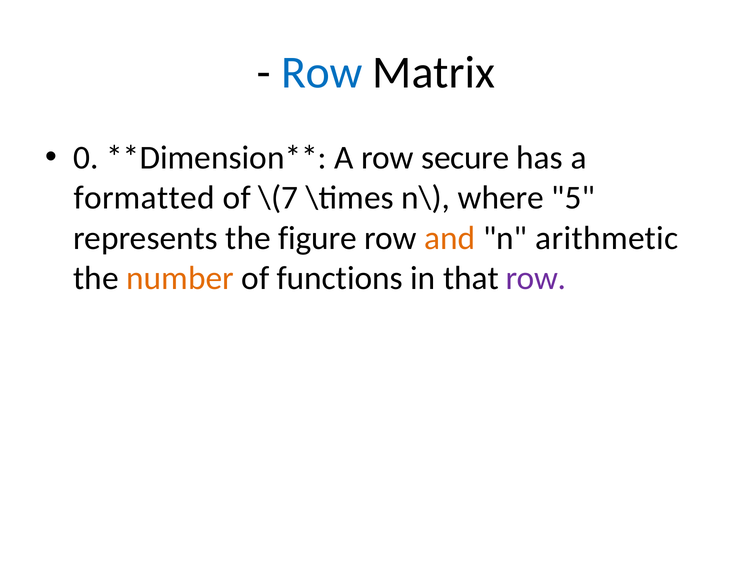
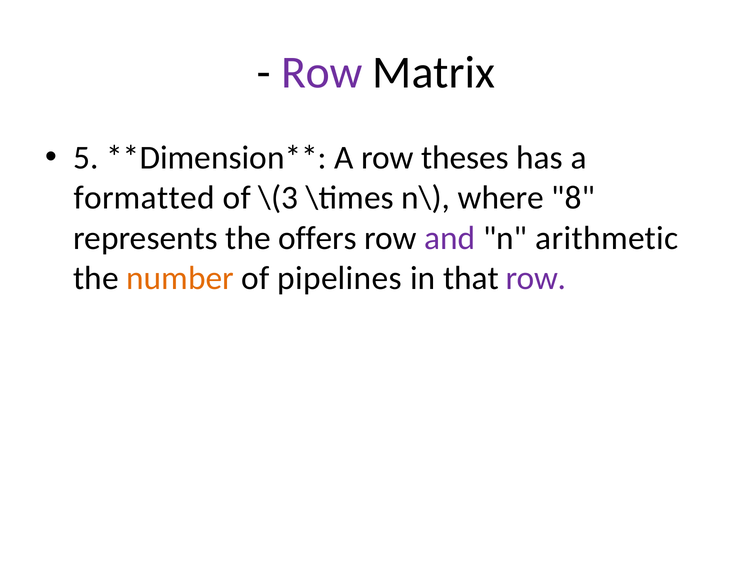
Row colour: blue -> purple (322, 73)
0: 0 -> 5 (86, 158)
secure: secure -> theses (465, 158)
\(7: \(7 -> \(3 (278, 198)
5: 5 -> 8 (573, 198)
figure: figure -> offers (318, 238)
and colour: orange -> purple (450, 238)
functions: functions -> pipelines (340, 278)
